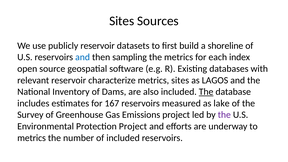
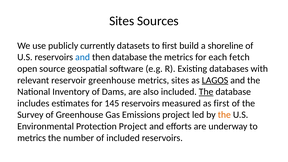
publicly reservoir: reservoir -> currently (98, 46)
then sampling: sampling -> database (130, 57)
index: index -> fetch (239, 57)
reservoir characterize: characterize -> greenhouse (112, 80)
LAGOS underline: none -> present (215, 80)
167: 167 -> 145 (112, 103)
as lake: lake -> first (222, 103)
the colour: purple -> orange (224, 115)
